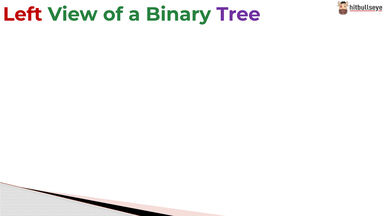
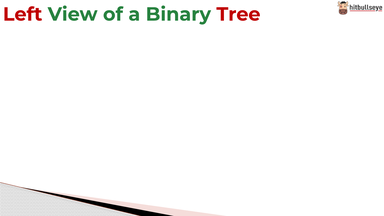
Tree colour: purple -> red (238, 14)
